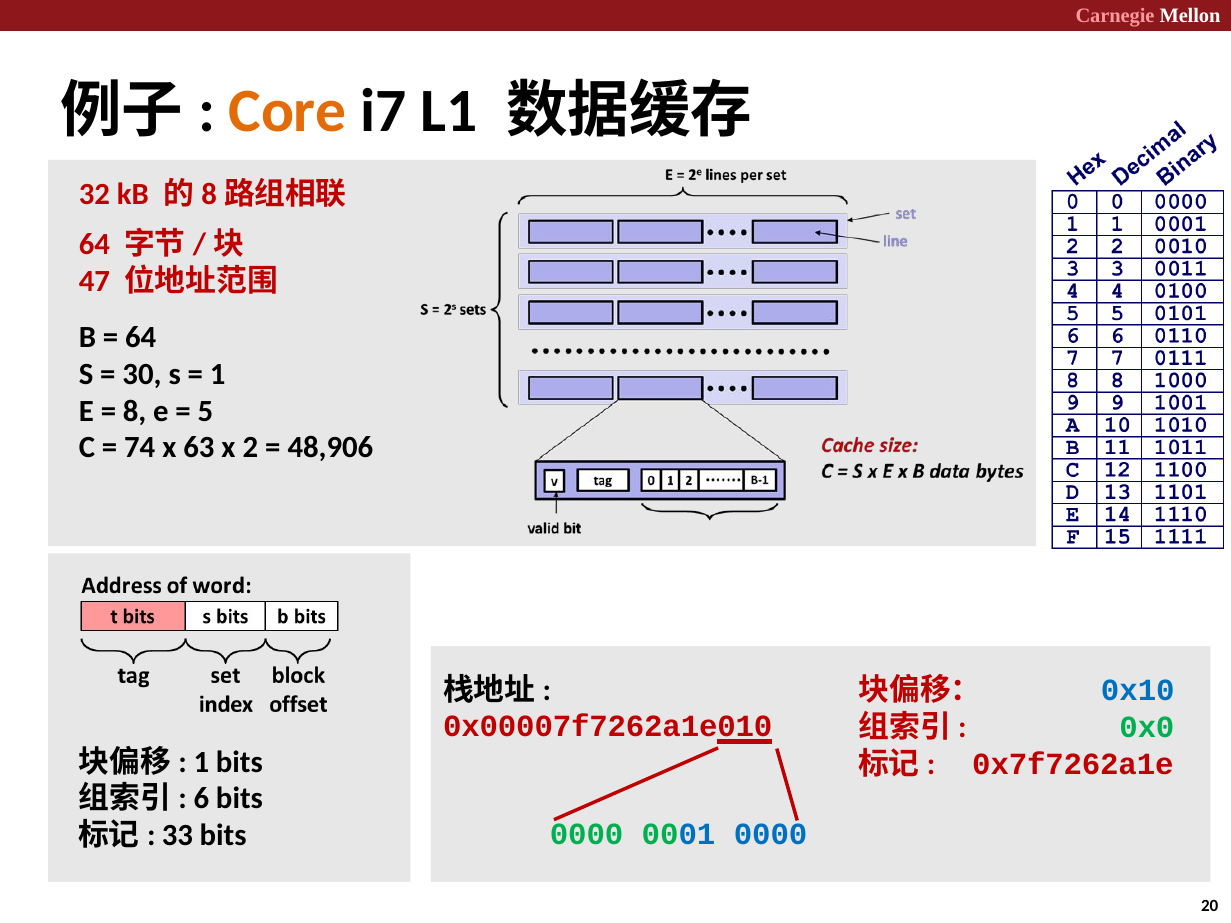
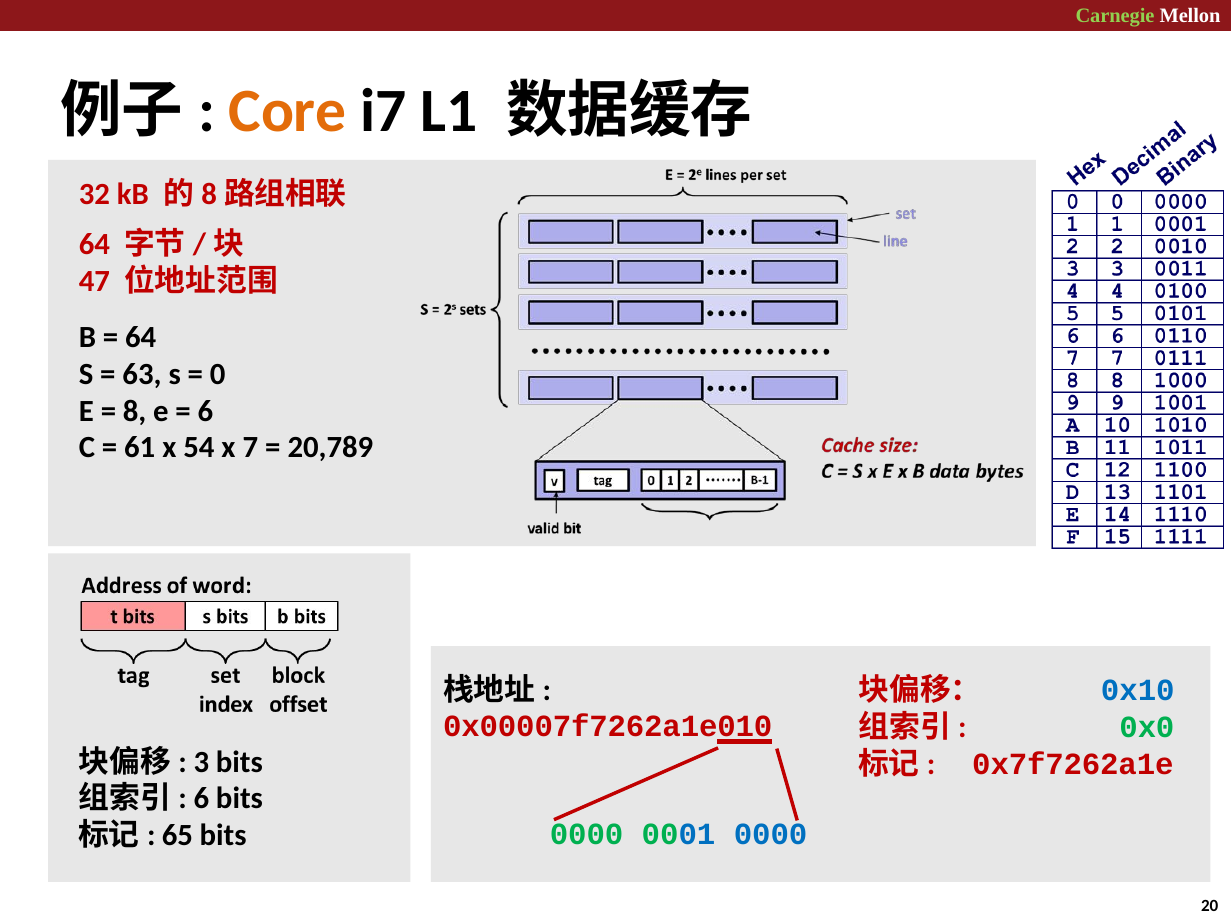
Carnegie colour: pink -> light green (1115, 16)
30: 30 -> 63 (142, 374)
1: 1 -> 0 (218, 374)
5: 5 -> 6 (205, 411)
74: 74 -> 61 (140, 448)
63: 63 -> 54 (199, 448)
2: 2 -> 7 (250, 448)
48,906: 48,906 -> 20,789 (330, 448)
1: 1 -> 3 (201, 762)
33: 33 -> 65 (177, 836)
